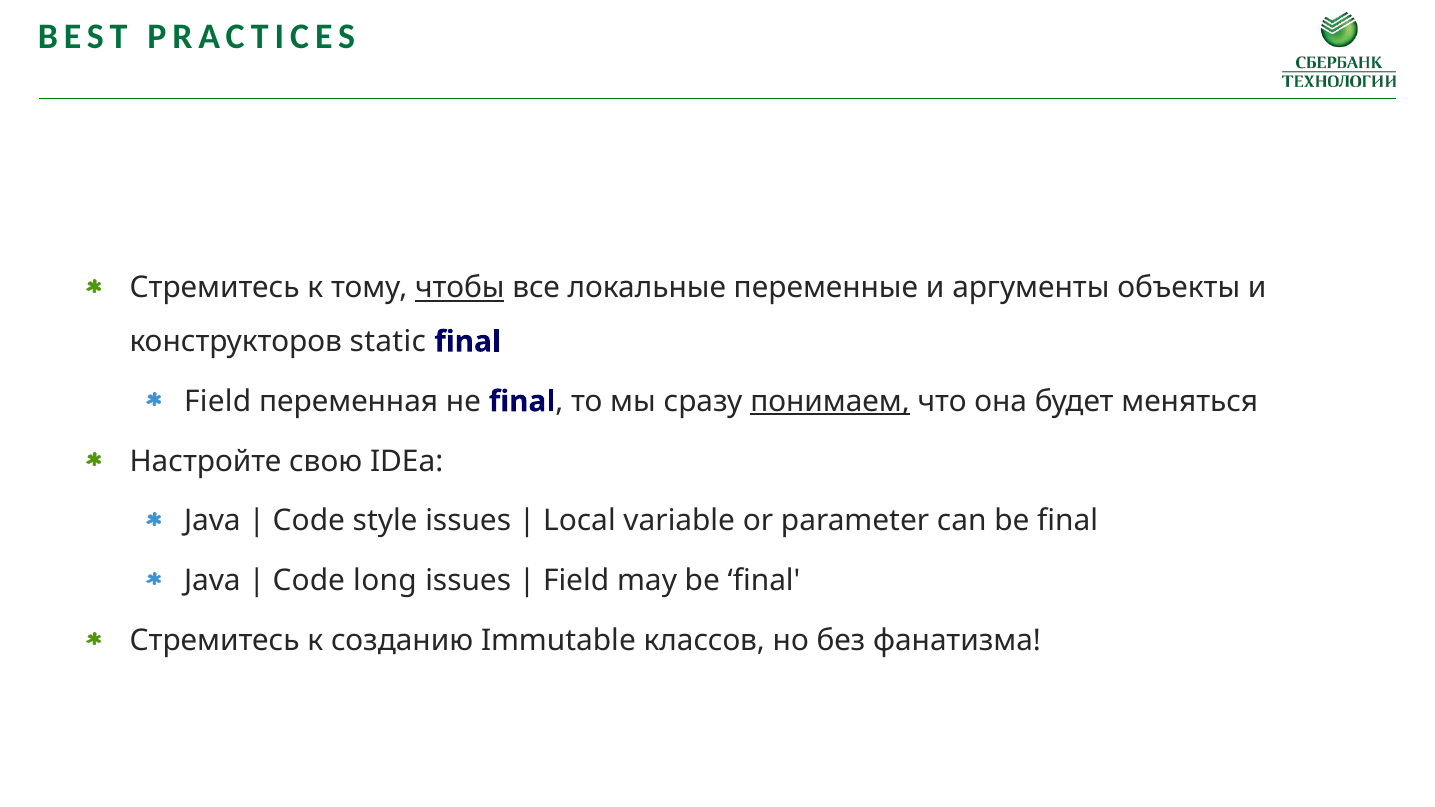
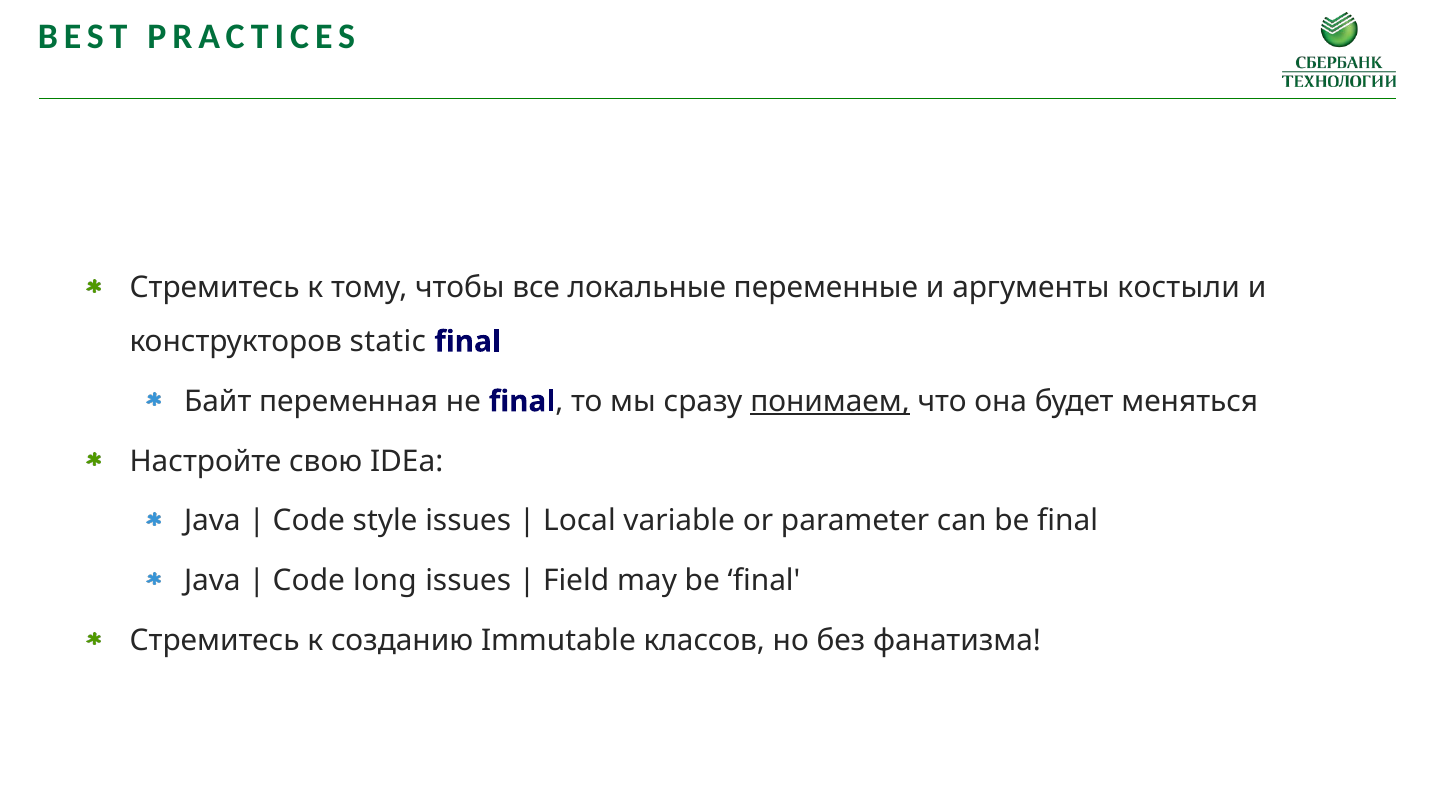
чтобы underline: present -> none (460, 288)
объекты: объекты -> костыли (1179, 288)
Field: Field -> Байт (218, 402)
